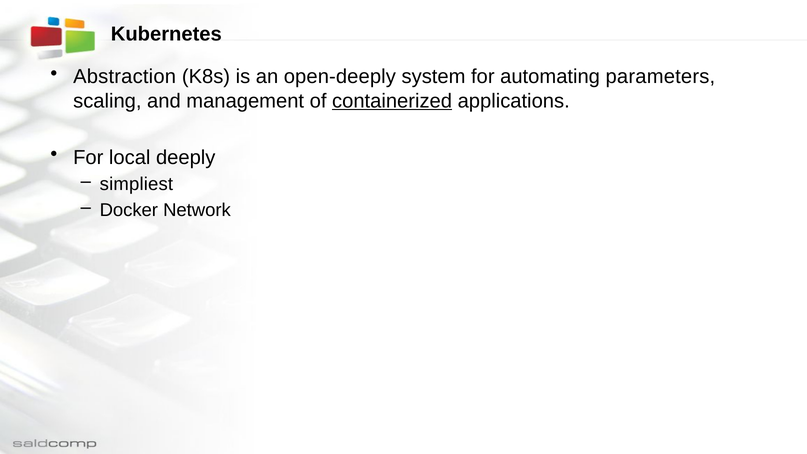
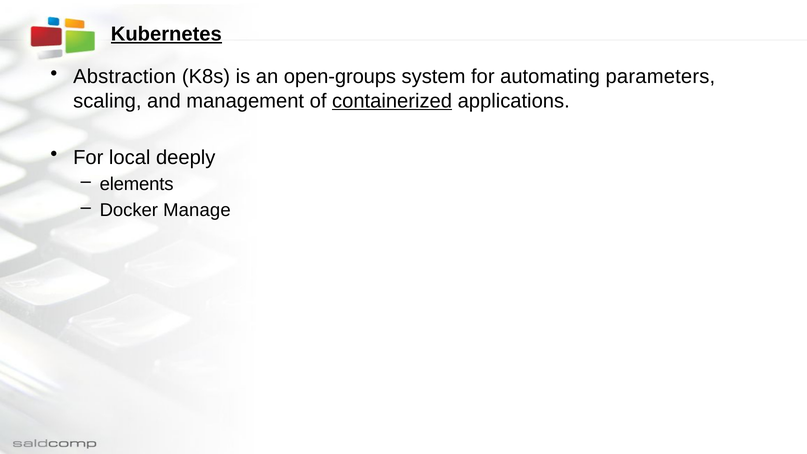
Kubernetes underline: none -> present (166, 34)
open-deeply: open-deeply -> open-groups (340, 77)
simpliest: simpliest -> elements (137, 184)
Network: Network -> Manage (197, 210)
